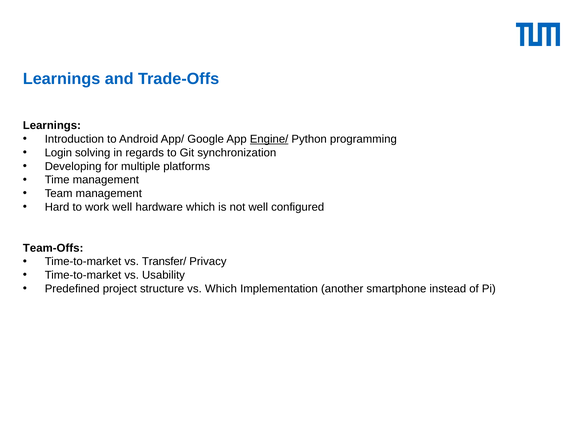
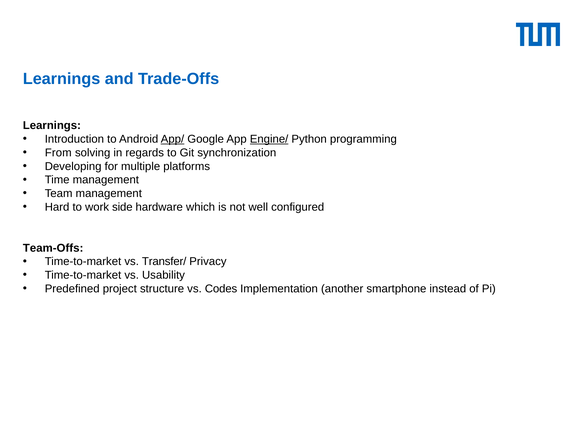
App/ underline: none -> present (172, 139)
Login: Login -> From (58, 153)
work well: well -> side (122, 207)
vs Which: Which -> Codes (221, 289)
